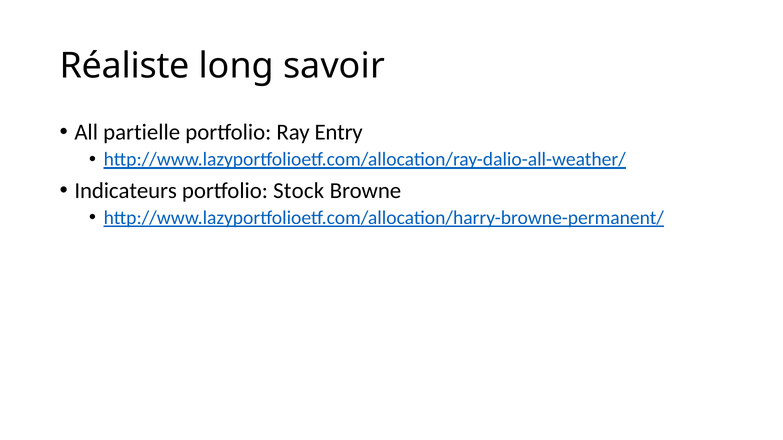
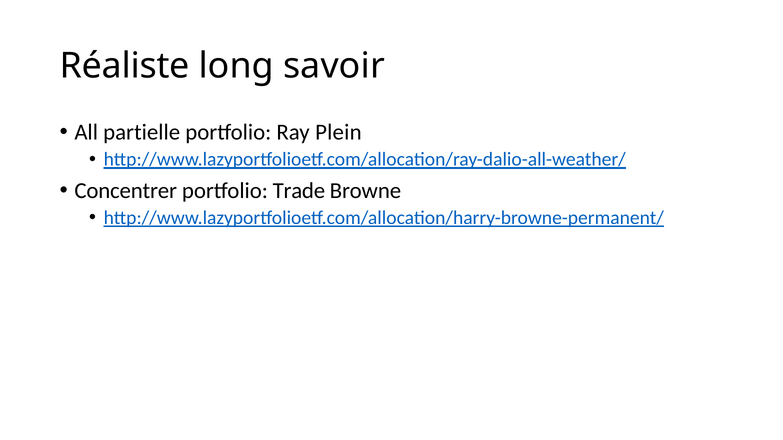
Entry: Entry -> Plein (338, 132)
Indicateurs: Indicateurs -> Concentrer (126, 191)
Stock: Stock -> Trade (299, 191)
